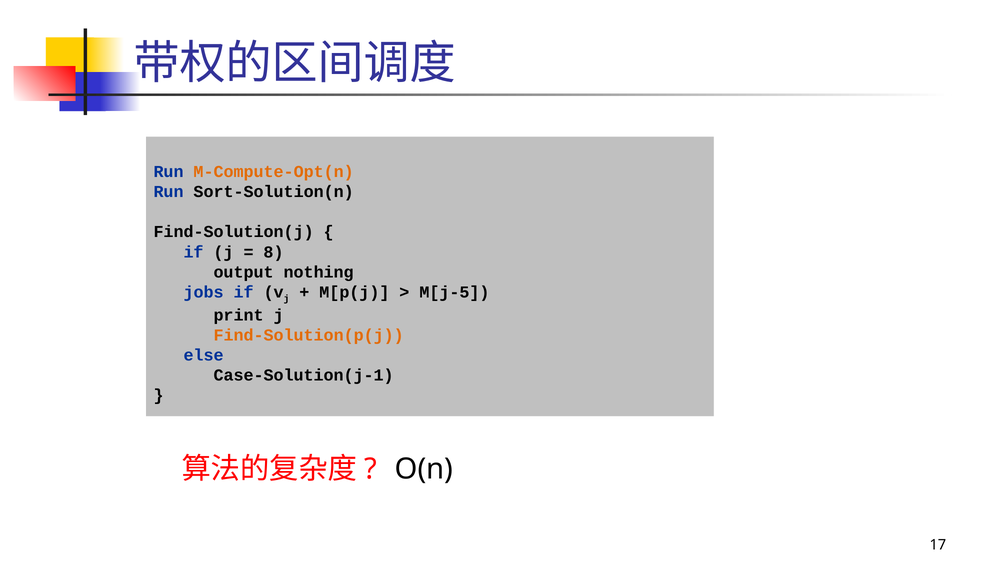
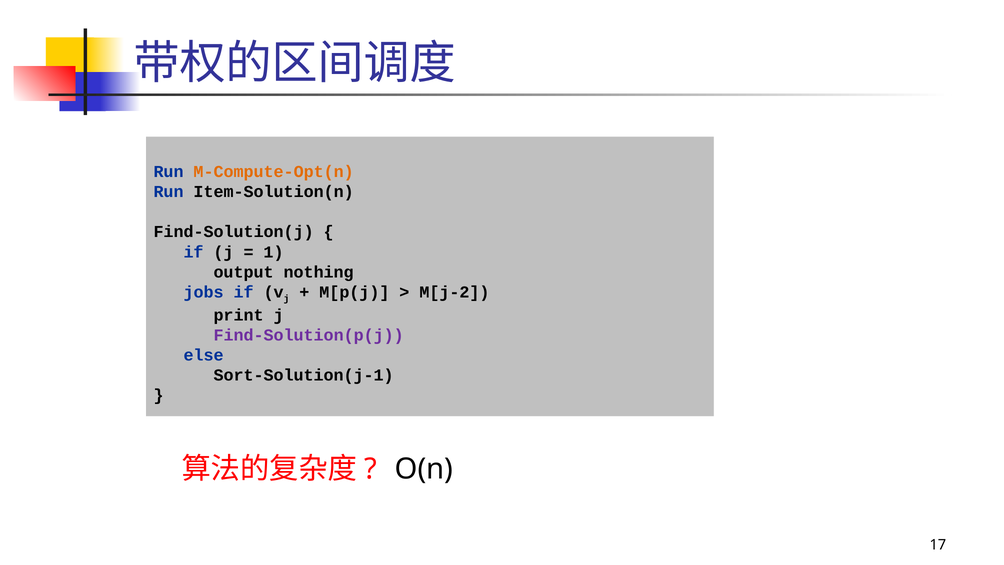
Sort-Solution(n: Sort-Solution(n -> Item-Solution(n (274, 192)
8: 8 -> 1 (274, 252)
M[j-5: M[j-5 -> M[j-2 (454, 292)
Find-Solution(p(j colour: orange -> purple (309, 335)
Case-Solution(j-1: Case-Solution(j-1 -> Sort-Solution(j-1 (304, 375)
